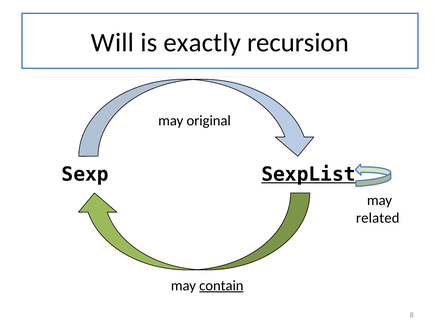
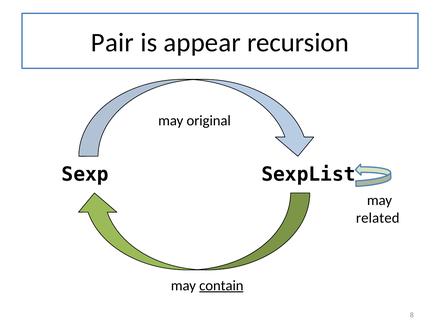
Will: Will -> Pair (112, 43)
exactly: exactly -> appear (202, 43)
SexpList underline: present -> none (308, 174)
